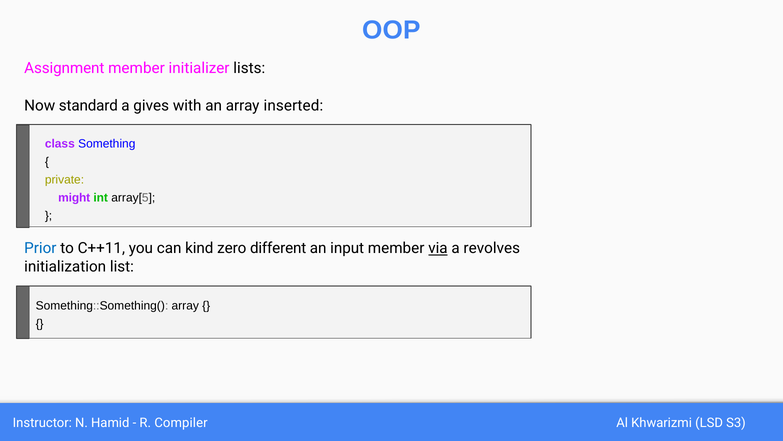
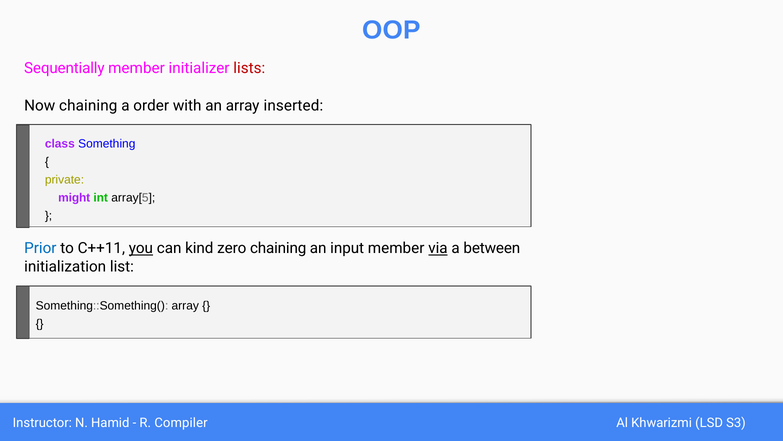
Assignment: Assignment -> Sequentially (64, 68)
lists colour: black -> red (249, 68)
Now standard: standard -> chaining (88, 105)
gives: gives -> order (151, 105)
you underline: none -> present (141, 248)
zero different: different -> chaining (278, 248)
revolves: revolves -> between (492, 248)
